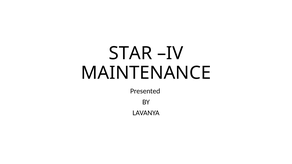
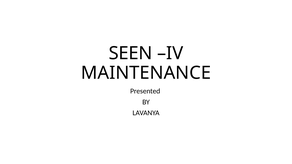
STAR: STAR -> SEEN (131, 53)
